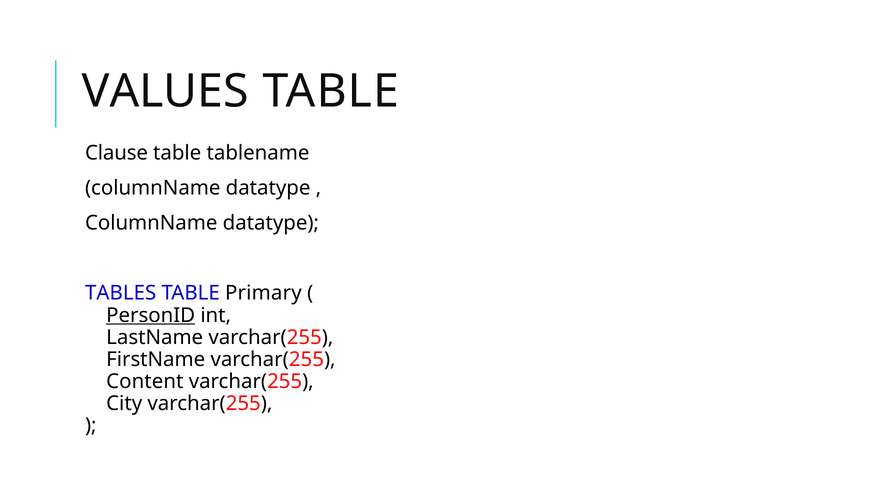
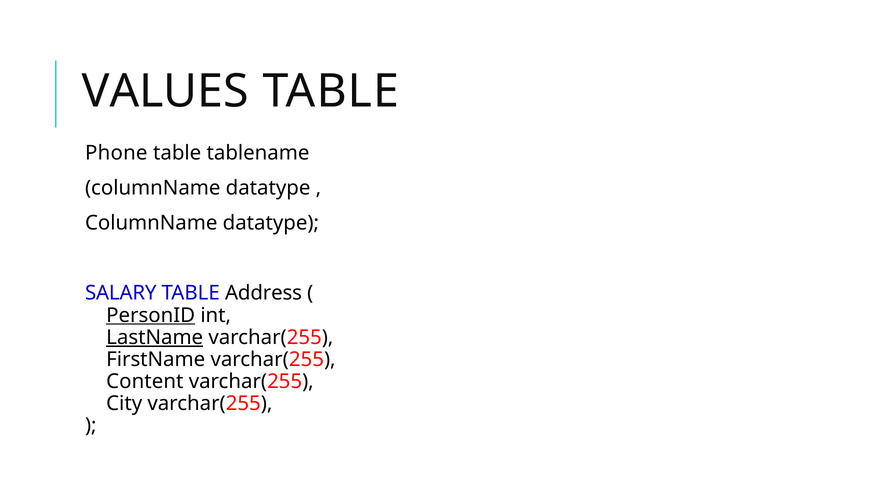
Clause: Clause -> Phone (116, 153)
TABLES: TABLES -> SALARY (121, 293)
Primary: Primary -> Address (264, 293)
LastName underline: none -> present (155, 338)
